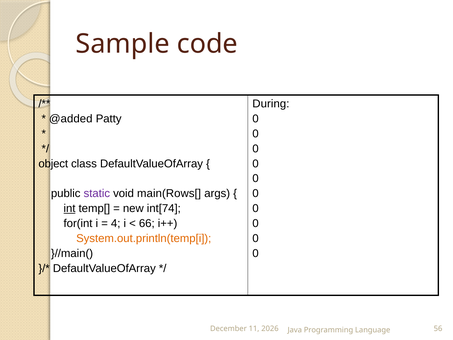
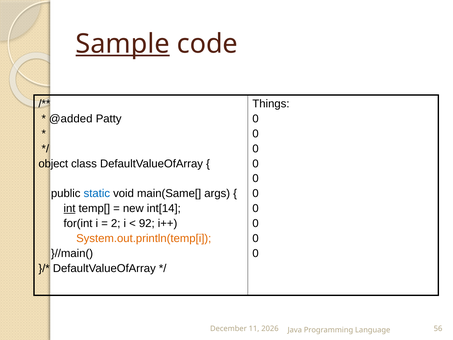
Sample underline: none -> present (123, 44)
During: During -> Things (271, 104)
static colour: purple -> blue (97, 193)
main(Rows[: main(Rows[ -> main(Same[ (169, 193)
int[74: int[74 -> int[14 (164, 208)
4: 4 -> 2 (116, 223)
66: 66 -> 92 (147, 223)
